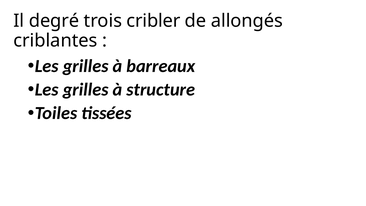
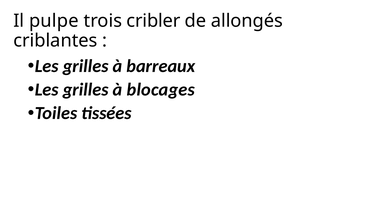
degré: degré -> pulpe (54, 21)
structure: structure -> blocages (161, 90)
